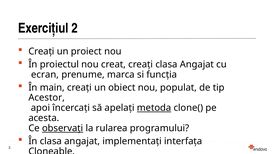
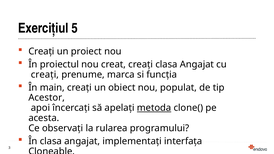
2: 2 -> 5 (75, 28)
ecran: ecran -> creați (45, 75)
observați underline: present -> none (63, 128)
